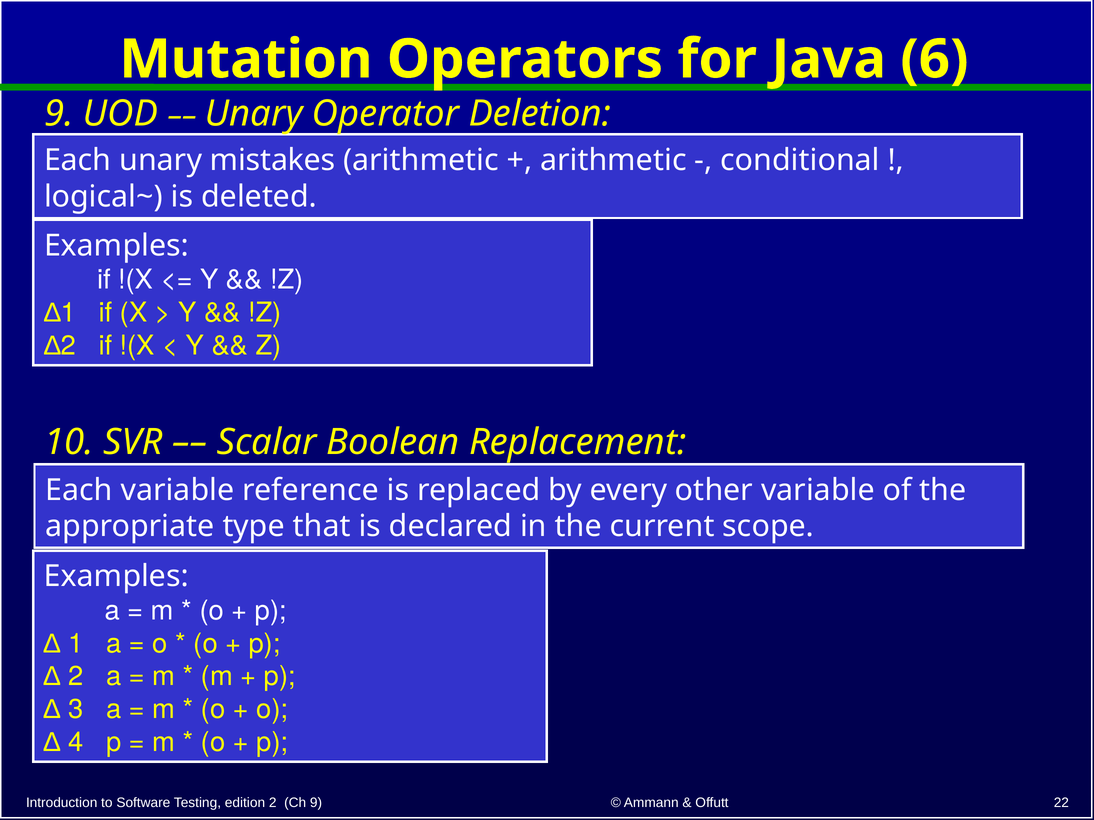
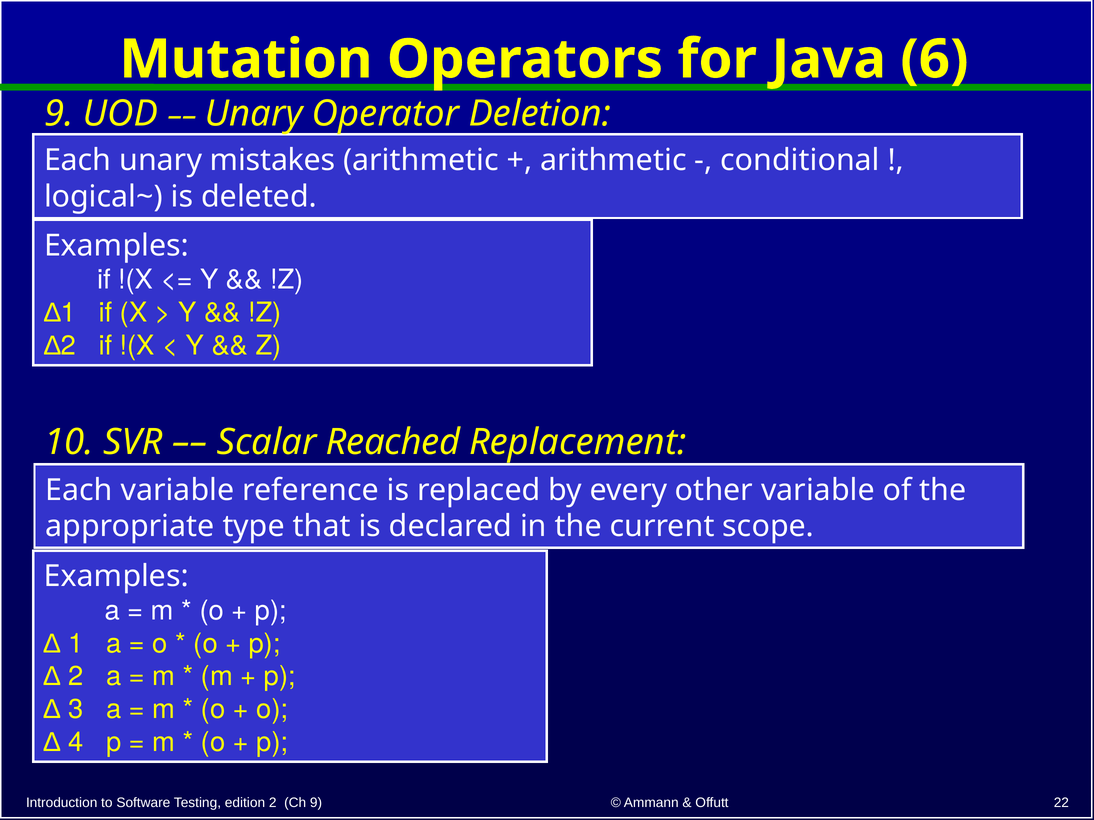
Boolean: Boolean -> Reached (393, 442)
